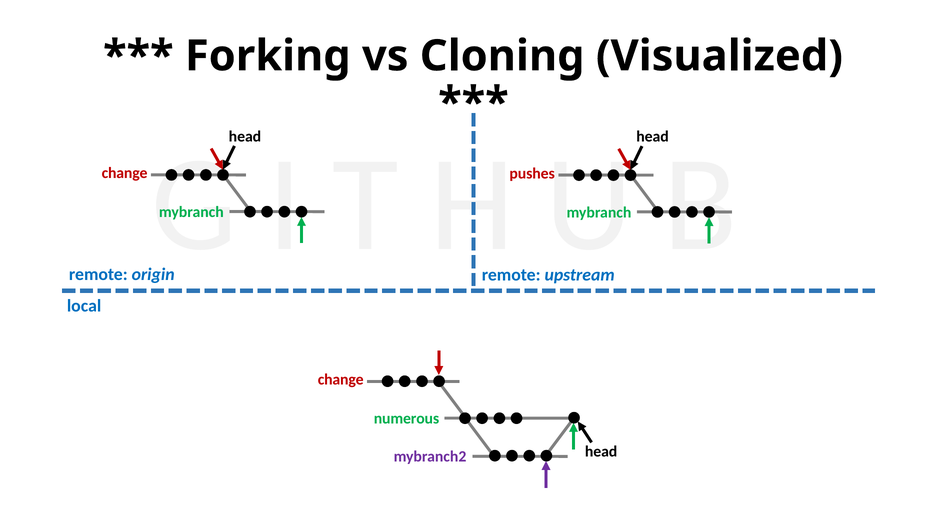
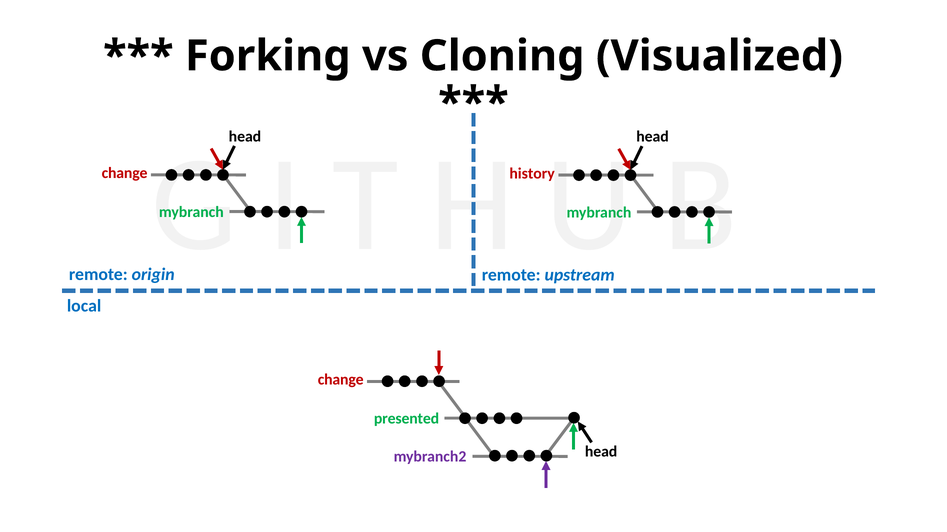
pushes: pushes -> history (532, 174)
numerous: numerous -> presented (407, 419)
